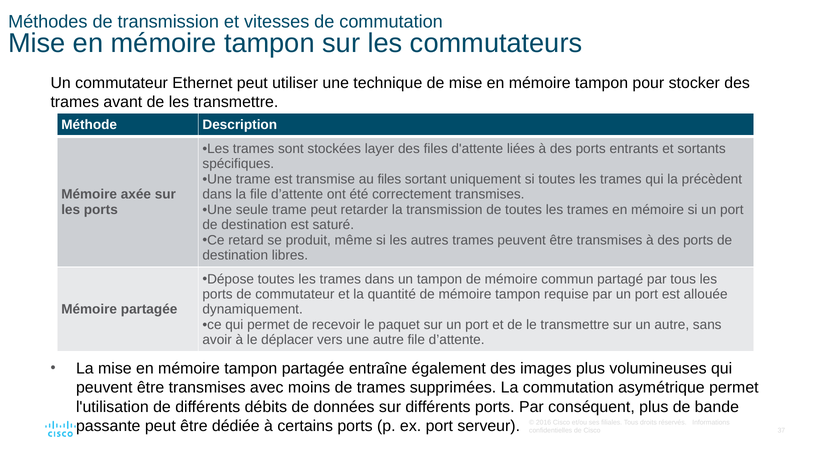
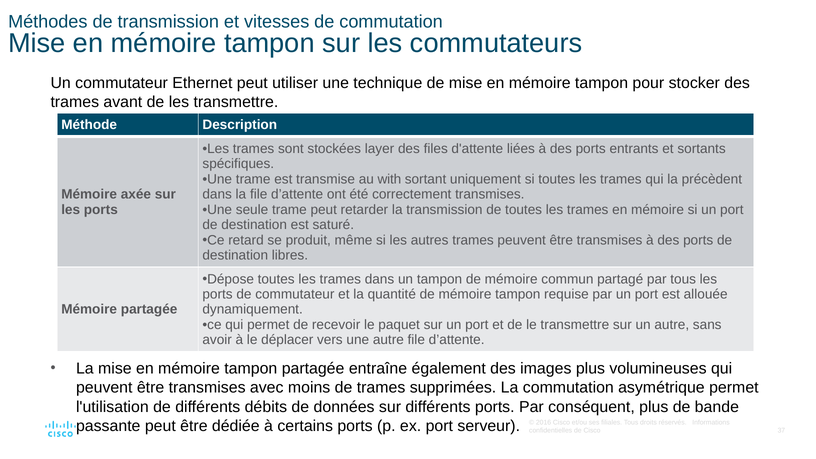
au files: files -> with (389, 179)
